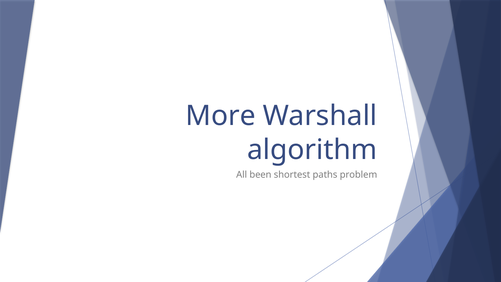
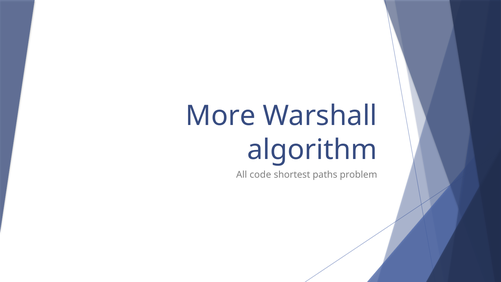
been: been -> code (260, 175)
